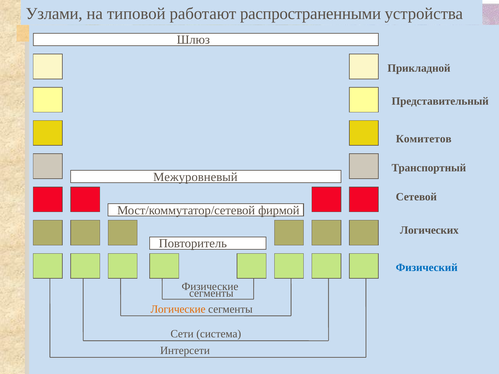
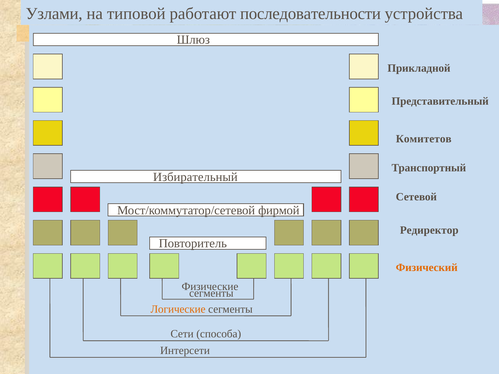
распространенными: распространенными -> последовательности (311, 14)
Межуровневый: Межуровневый -> Избирательный (195, 177)
Логических: Логических -> Редиректор (429, 230)
Физический colour: blue -> orange (427, 268)
система: система -> способа (219, 334)
